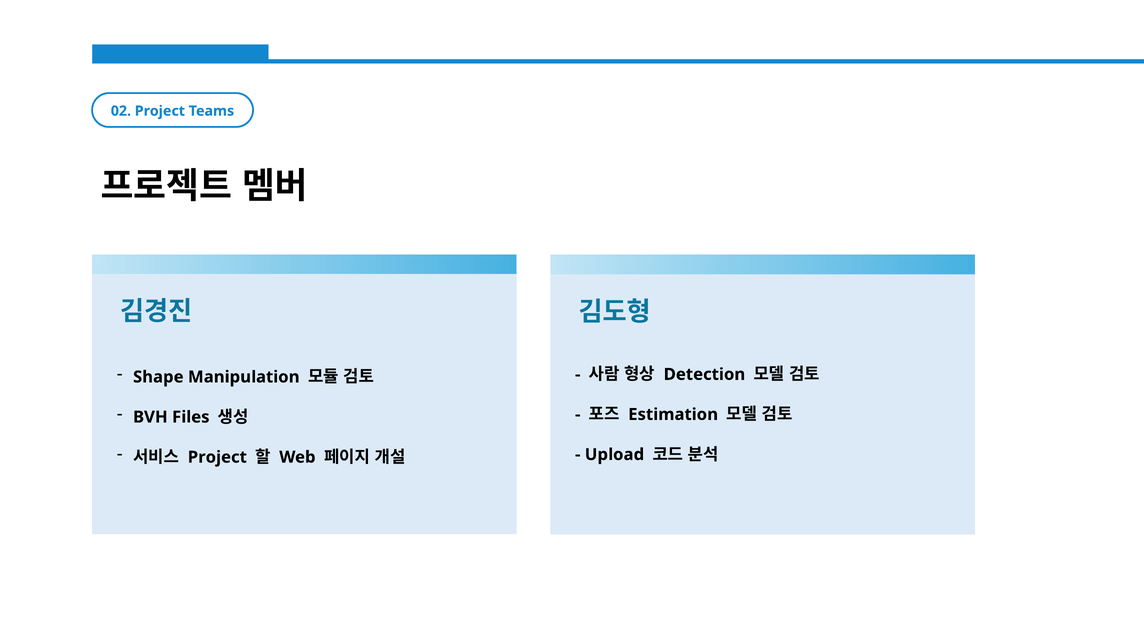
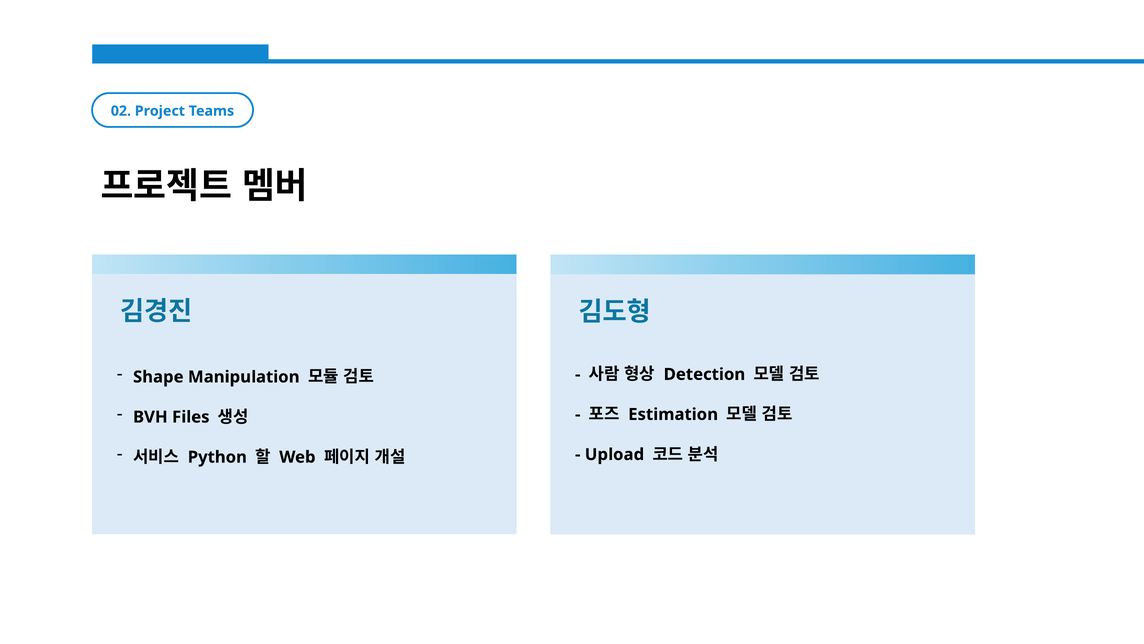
Project: Project -> Python (217, 457)
